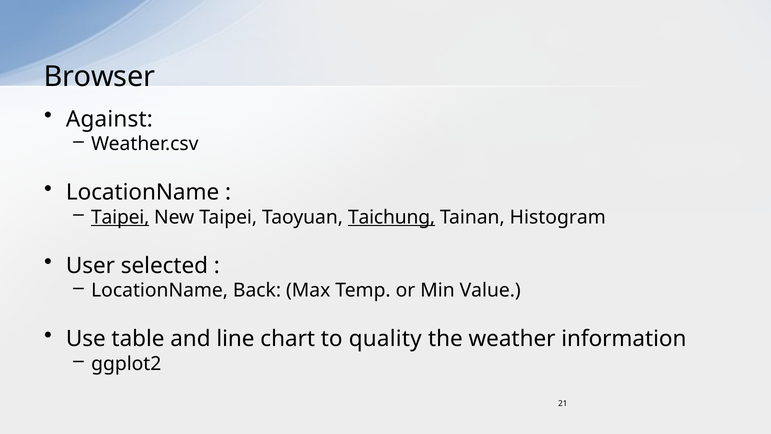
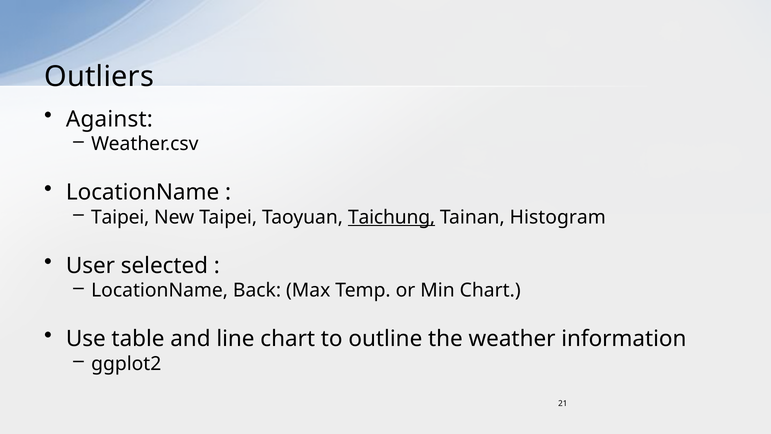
Browser: Browser -> Outliers (99, 77)
Taipei underline: present -> none (120, 217)
Min Value: Value -> Chart (490, 290)
quality: quality -> outline (385, 339)
